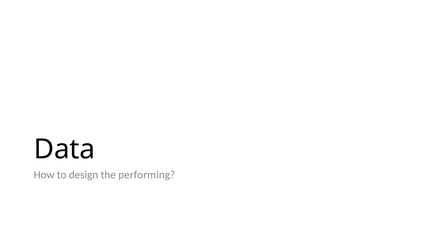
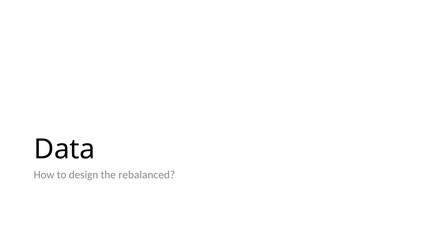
performing: performing -> rebalanced (147, 175)
